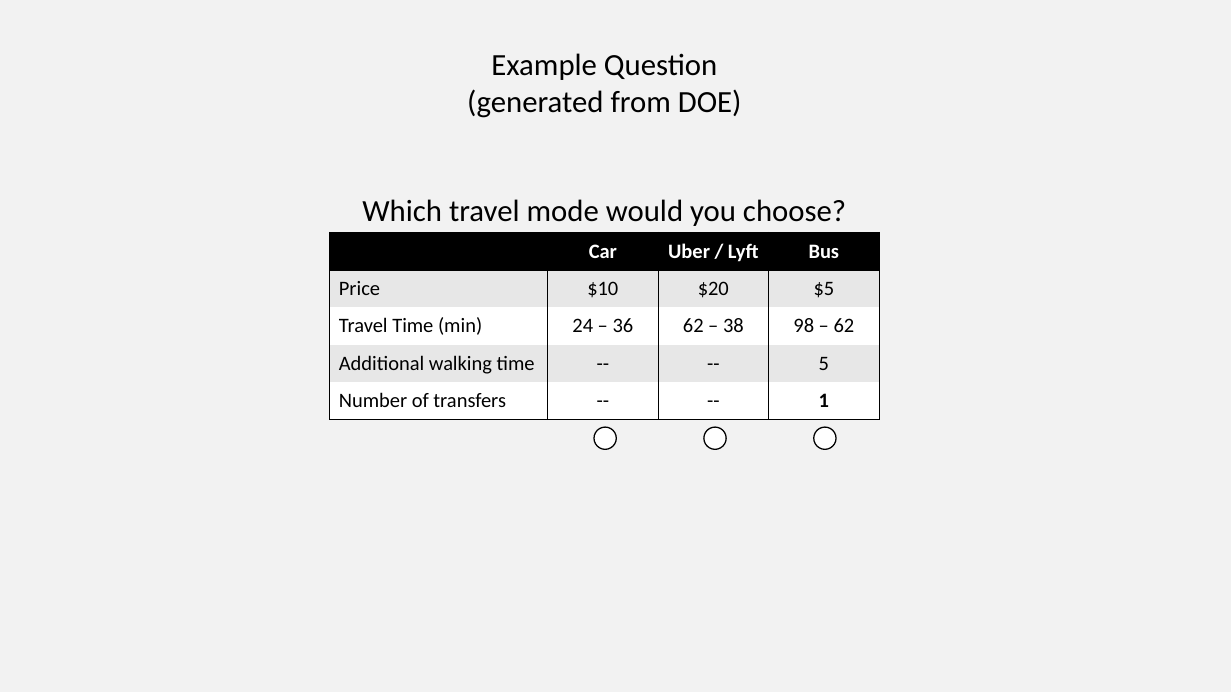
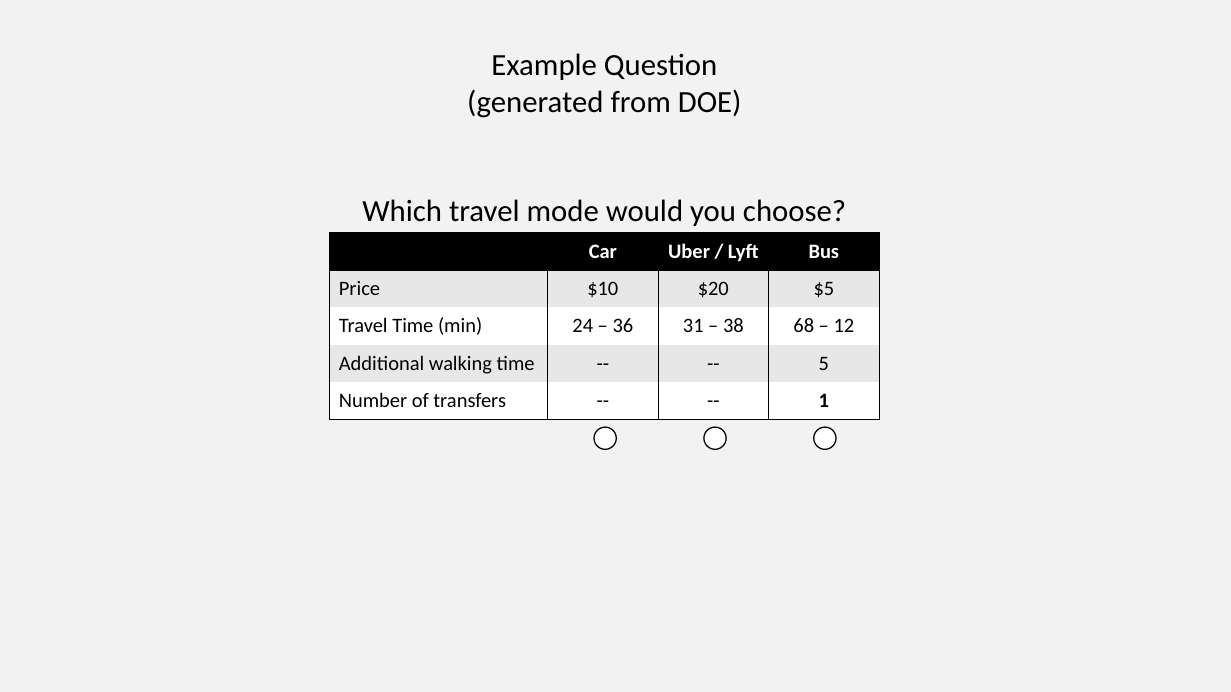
36 62: 62 -> 31 (693, 326)
98: 98 -> 68 (804, 326)
62: 62 -> 12 (844, 326)
